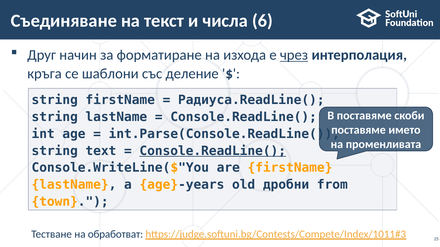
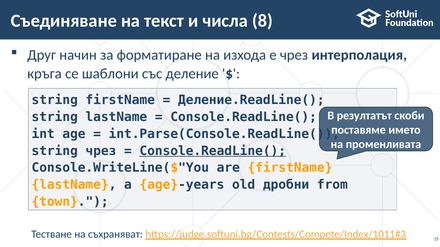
6: 6 -> 8 (262, 21)
чрез underline: present -> none (294, 55)
Радиуса.ReadLine(: Радиуса.ReadLine( -> Деление.ReadLine( (251, 100)
В поставяме: поставяме -> резултатът (364, 116)
string text: text -> чрез (101, 151)
обработват: обработват -> съхраняват (115, 235)
